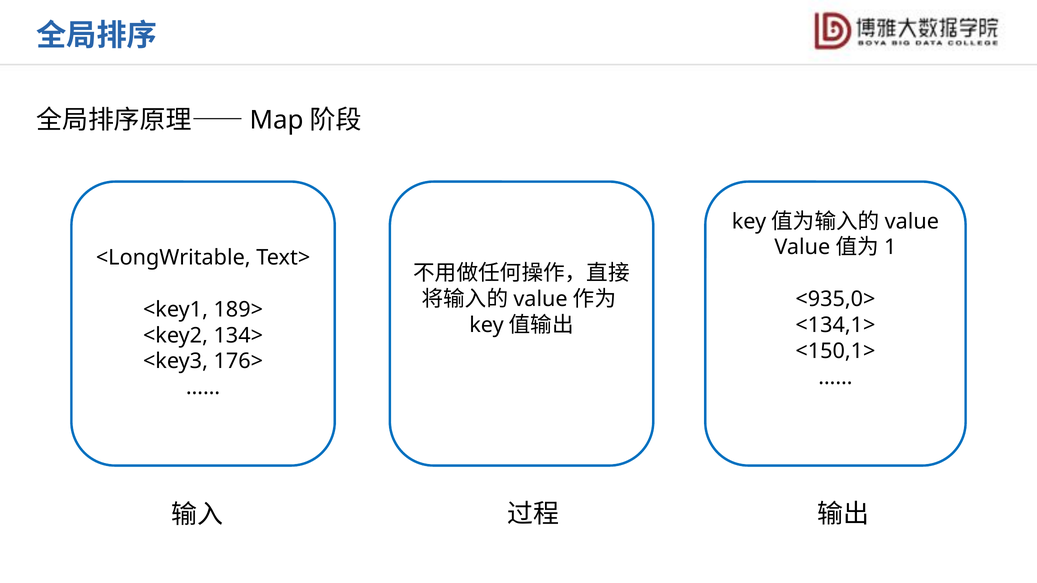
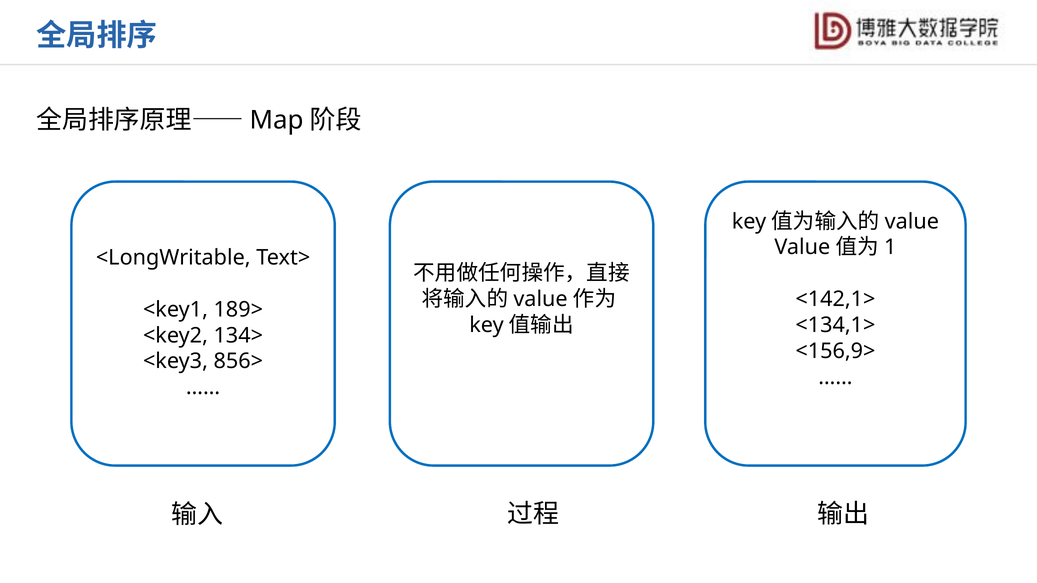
<935,0>: <935,0> -> <142,1> (835, 299)
<150,1>: <150,1> -> <156,9> (835, 351)
176>: 176> -> 856> (238, 362)
